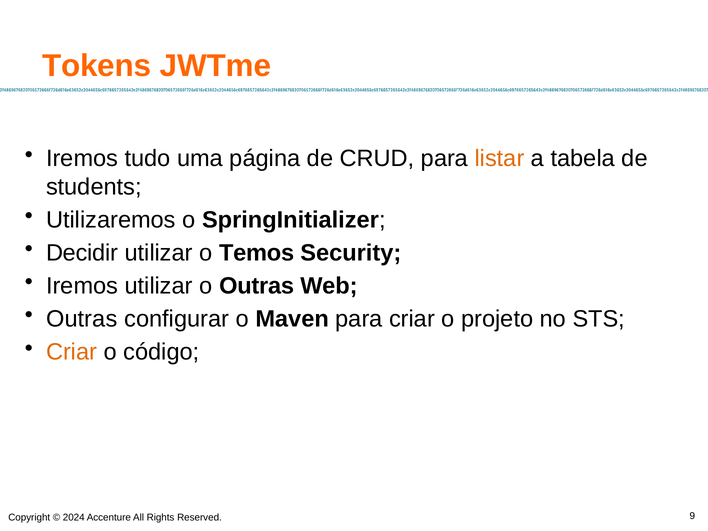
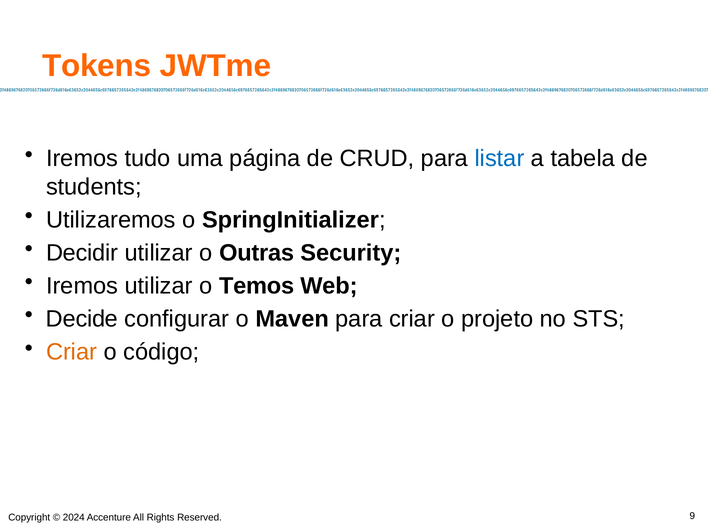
listar colour: orange -> blue (500, 159)
Temos: Temos -> Outras (257, 253)
o Outras: Outras -> Temos (257, 286)
Outras: Outras -> Decide (82, 319)
